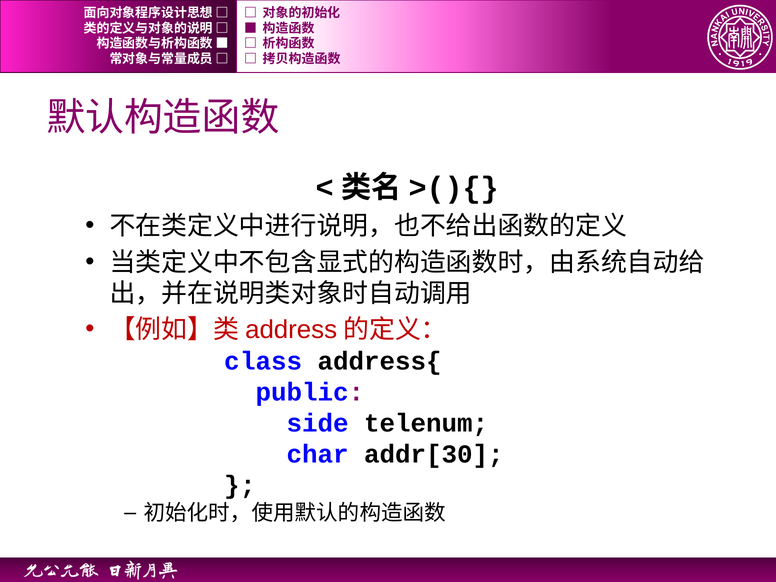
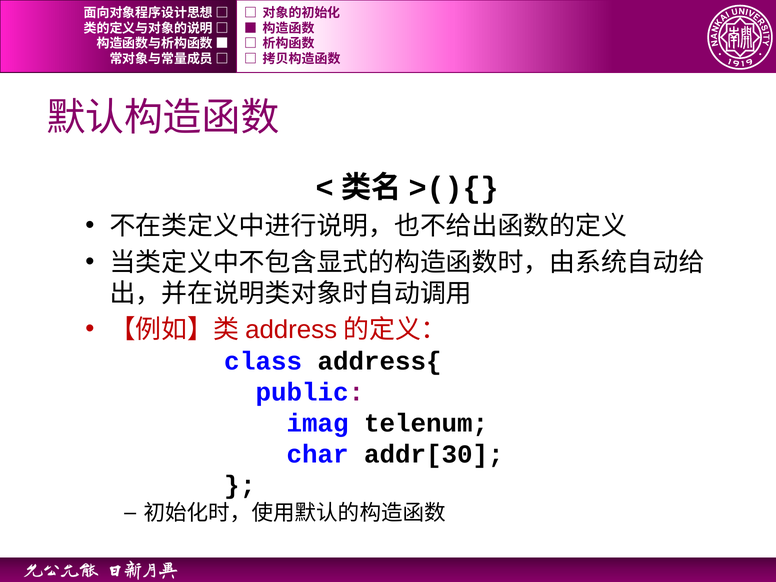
side: side -> imag (318, 423)
